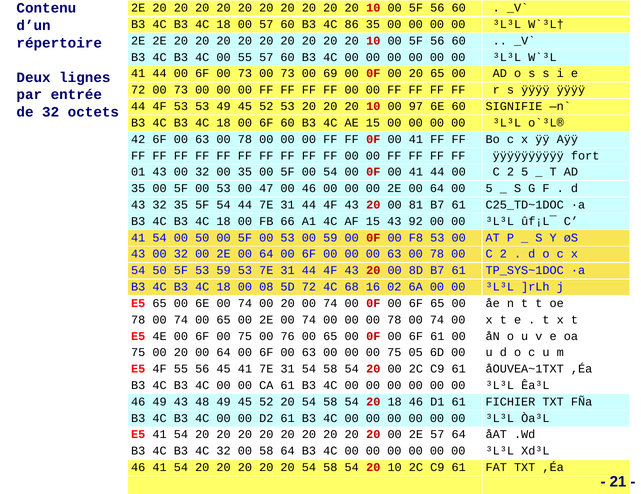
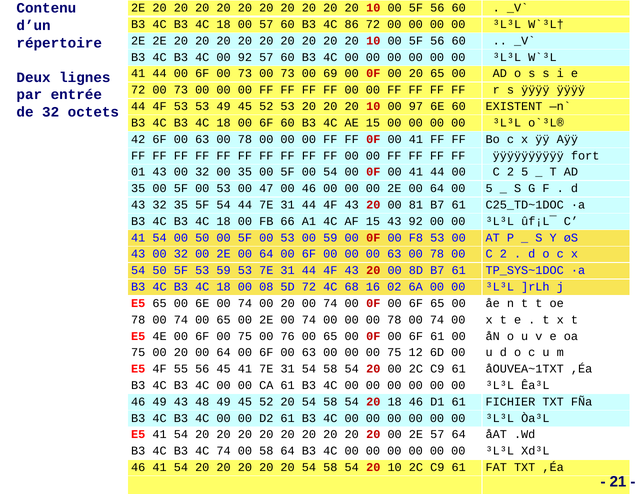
86 35: 35 -> 72 (373, 24)
00 55: 55 -> 92 (245, 57)
SIGNIFIE: SIGNIFIE -> EXISTENT (514, 106)
05: 05 -> 12 (416, 352)
4C 32: 32 -> 74 (224, 451)
